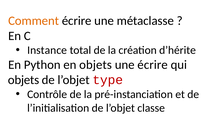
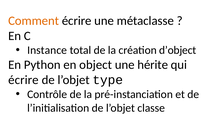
d’hérite: d’hérite -> d’object (178, 50)
en objets: objets -> object (96, 65)
une écrire: écrire -> hérite (153, 65)
objets: objets -> écrire (23, 80)
type colour: red -> black (108, 80)
